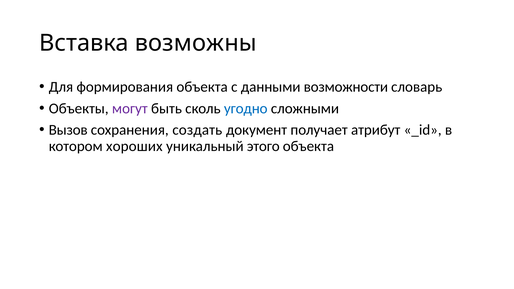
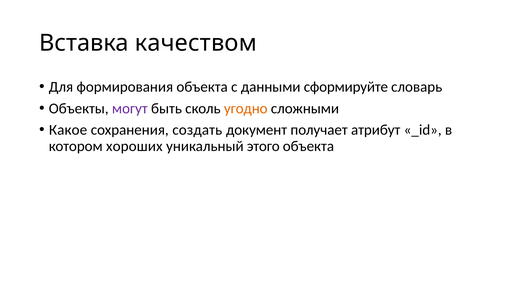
возможны: возможны -> качеством (196, 43)
возможности: возможности -> сформируйте (346, 87)
угодно colour: blue -> orange (246, 108)
Вызов: Вызов -> Какое (68, 130)
